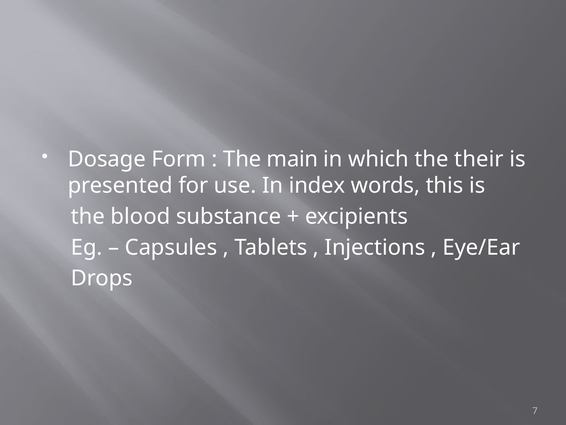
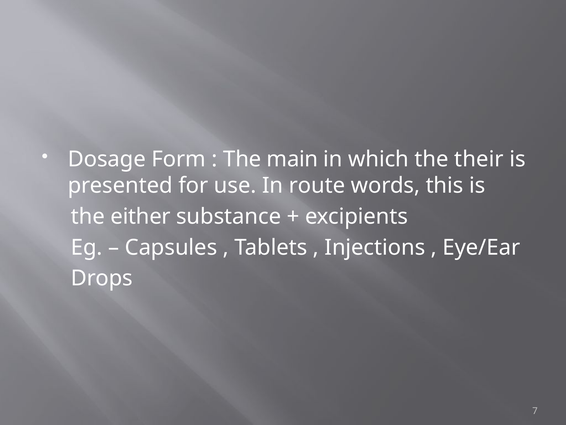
index: index -> route (317, 185)
blood: blood -> either (141, 216)
